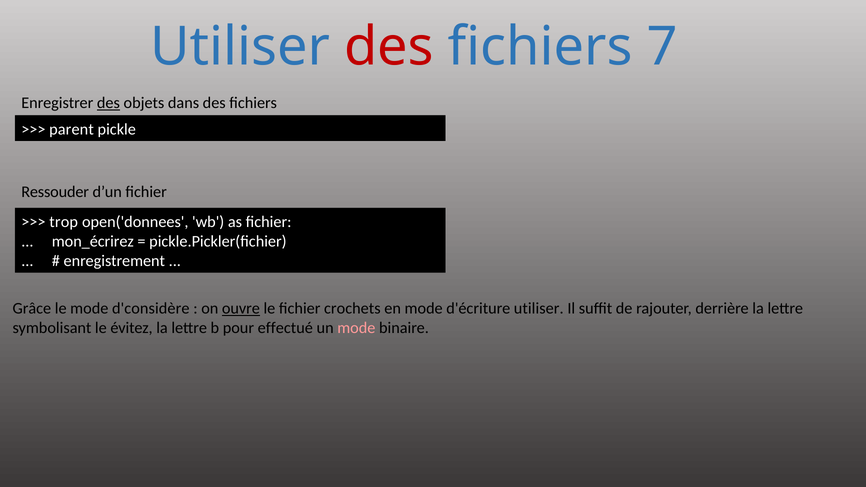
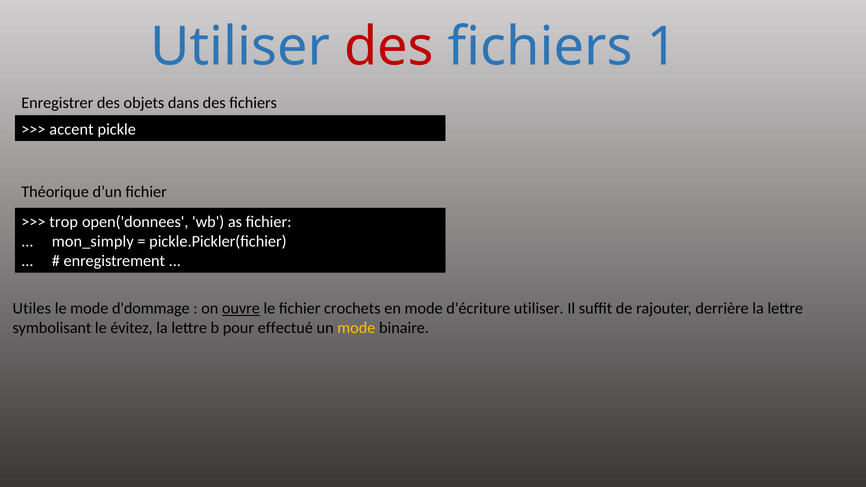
7: 7 -> 1 (662, 47)
des underline: present -> none (108, 103)
parent: parent -> accent (71, 129)
Ressouder: Ressouder -> Théorique (55, 192)
mon_écrirez: mon_écrirez -> mon_simply (93, 241)
Grâce: Grâce -> Utiles (32, 308)
d'considère: d'considère -> d'dommage (151, 308)
mode colour: pink -> yellow (356, 328)
